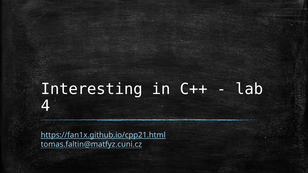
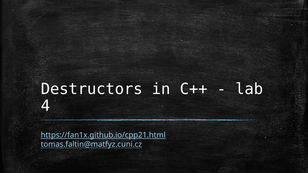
Interesting: Interesting -> Destructors (92, 89)
